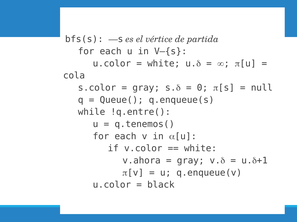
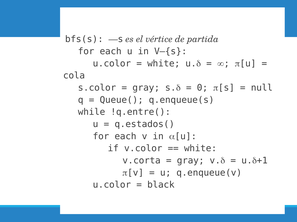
q.tenemos(: q.tenemos( -> q.estados( (145, 125)
v.ahora: v.ahora -> v.corta (142, 161)
